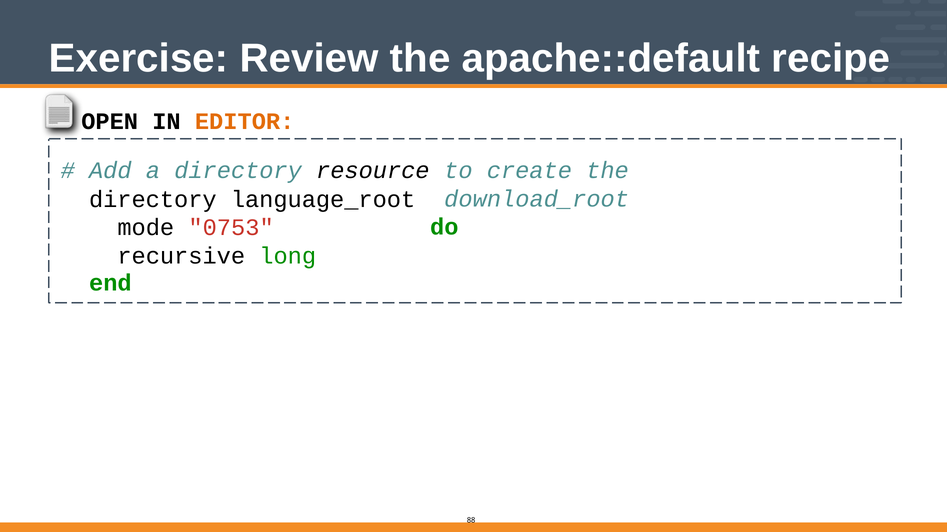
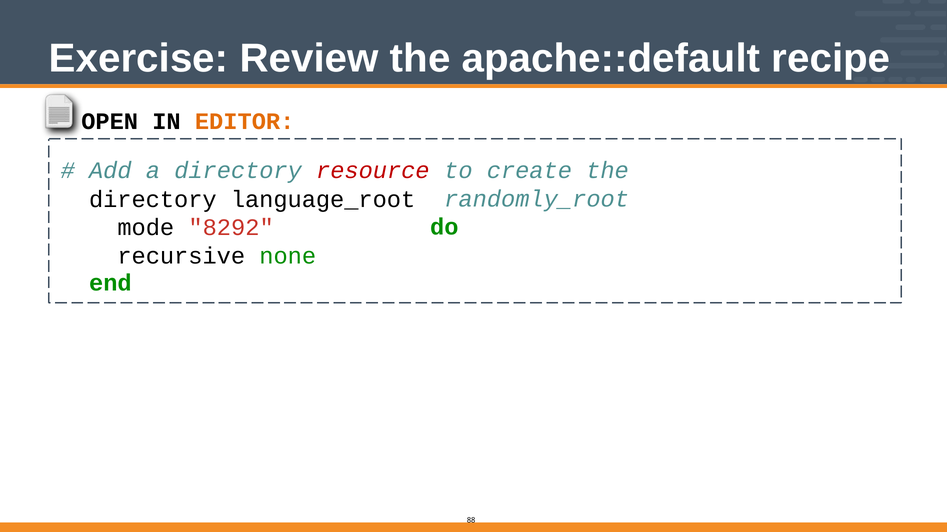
resource colour: black -> red (373, 171)
download_root: download_root -> randomly_root (537, 199)
0753: 0753 -> 8292 (231, 228)
long: long -> none (288, 256)
